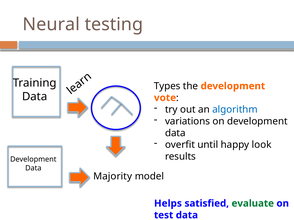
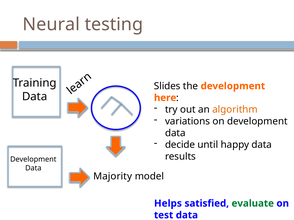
Types: Types -> Slides (167, 86)
vote: vote -> here (165, 98)
algorithm colour: blue -> orange (235, 110)
overfit: overfit -> decide (180, 145)
happy look: look -> data (262, 145)
